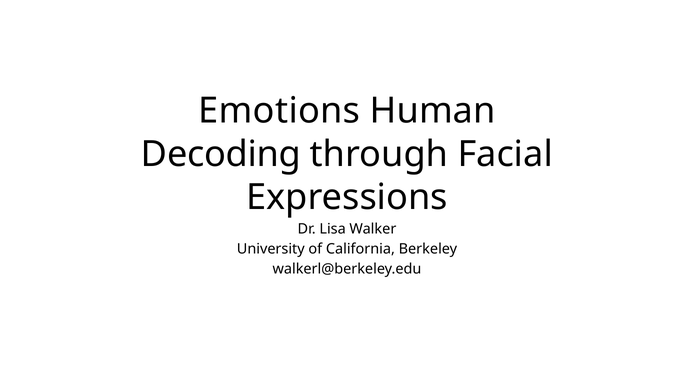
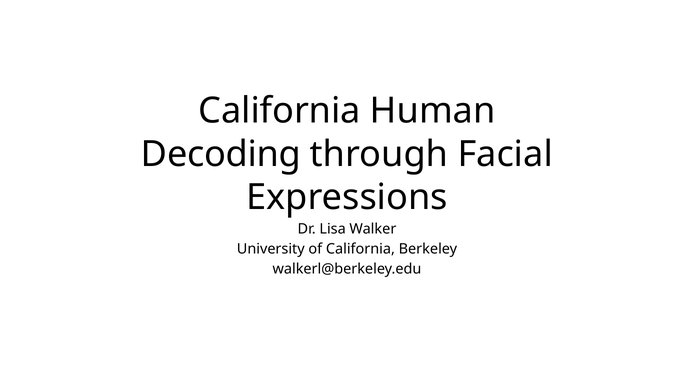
Emotions: Emotions -> California (280, 111)
